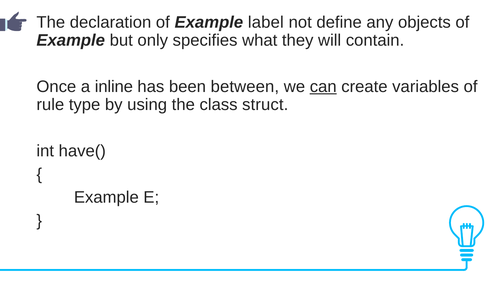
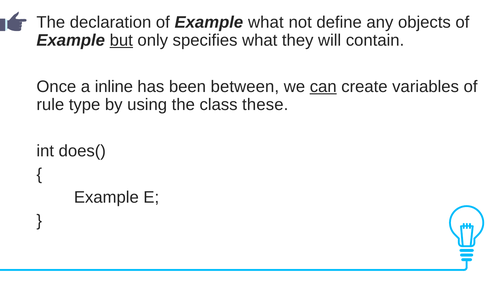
Example label: label -> what (266, 22)
but underline: none -> present (121, 40)
struct: struct -> these (265, 105)
have(: have( -> does( (82, 151)
